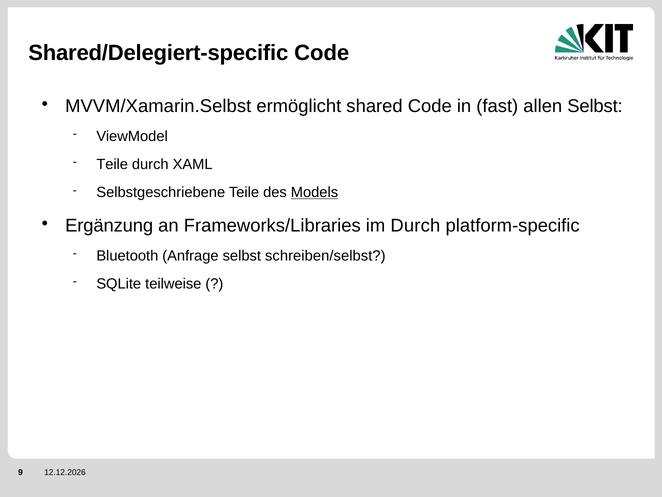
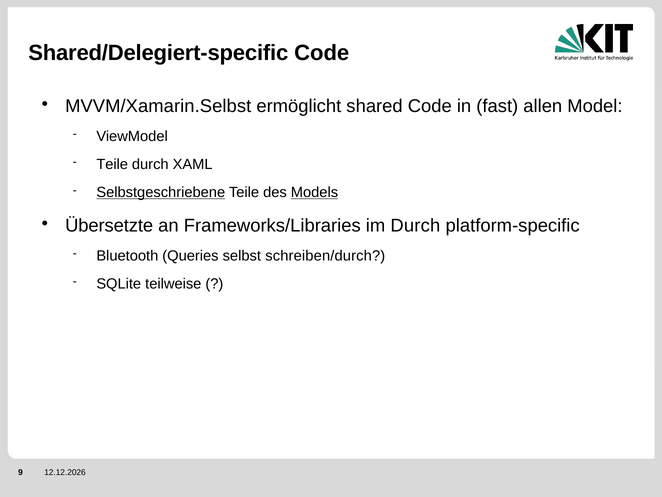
allen Selbst: Selbst -> Model (595, 106)
Selbstgeschriebene underline: none -> present (161, 192)
Ergänzung: Ergänzung -> Übersetzte (109, 225)
Anfrage: Anfrage -> Queries (190, 255)
schreiben/selbst: schreiben/selbst -> schreiben/durch (325, 255)
